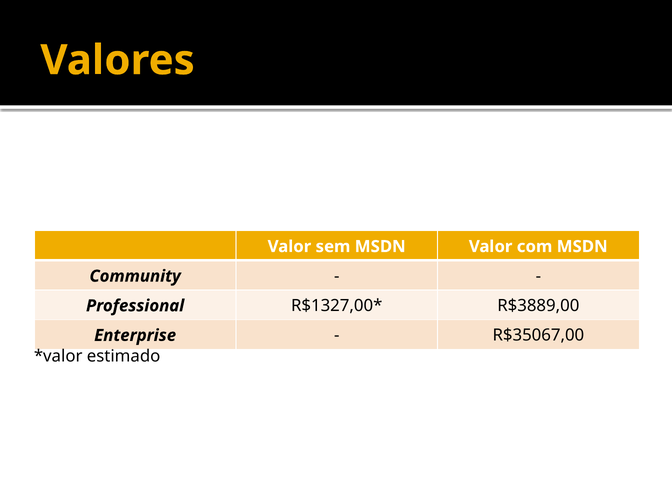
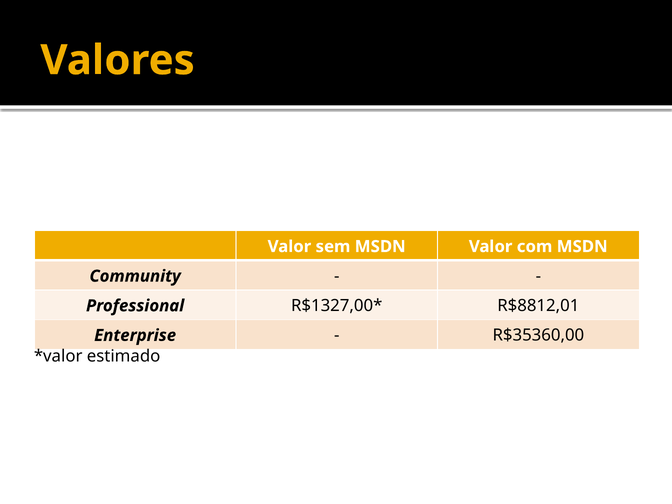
R$3889,00: R$3889,00 -> R$8812,01 (538, 306)
R$35067,00: R$35067,00 -> R$35360,00 (538, 335)
